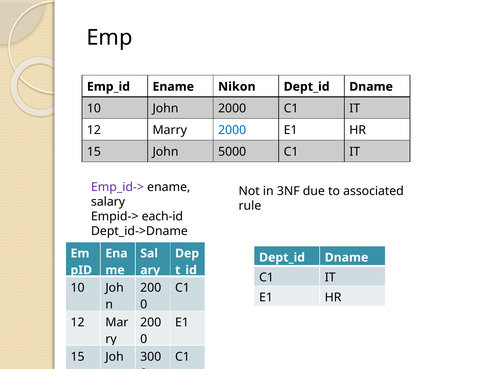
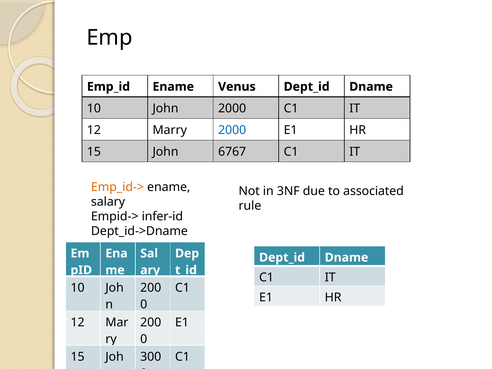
Nikon: Nikon -> Venus (237, 87)
5000: 5000 -> 6767 (232, 152)
Emp_id-> colour: purple -> orange (117, 187)
each-id: each-id -> infer-id (162, 216)
